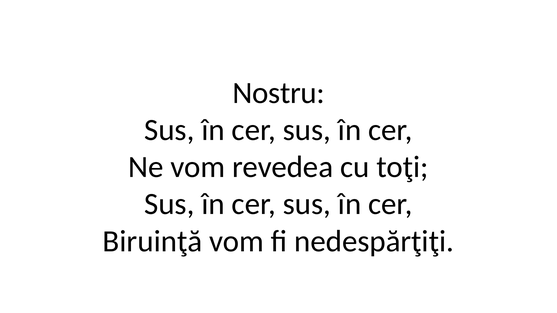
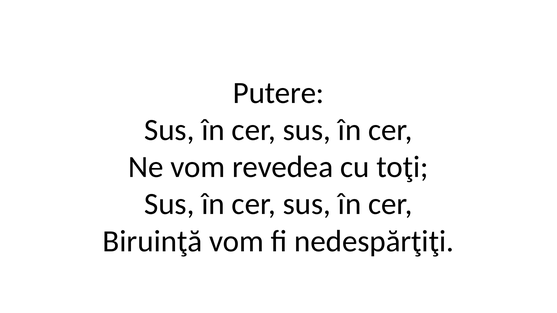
Nostru: Nostru -> Putere (279, 93)
